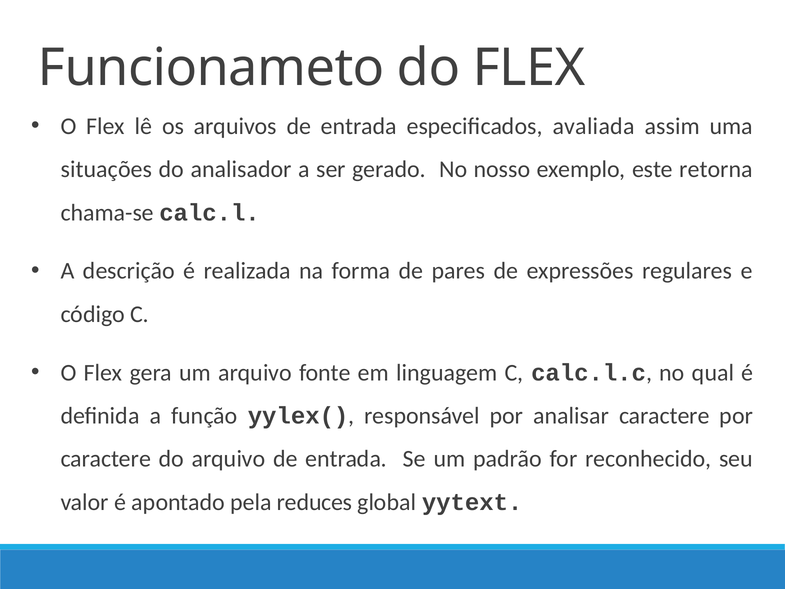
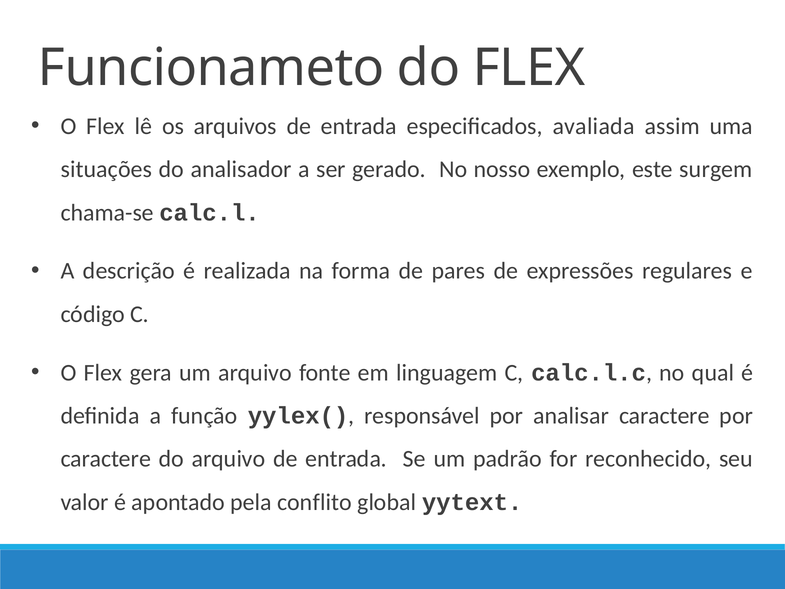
retorna: retorna -> surgem (716, 169)
reduces: reduces -> conflito (314, 502)
